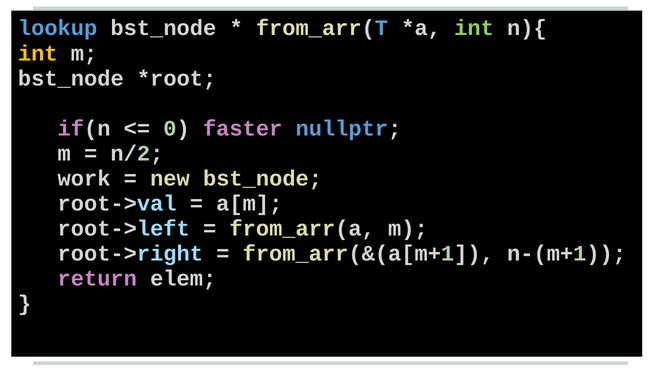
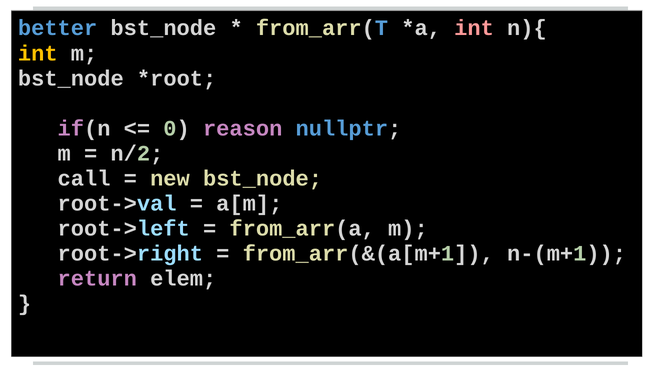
lookup: lookup -> better (58, 28)
int colour: light green -> pink (474, 28)
faster: faster -> reason (243, 128)
work: work -> call (84, 178)
